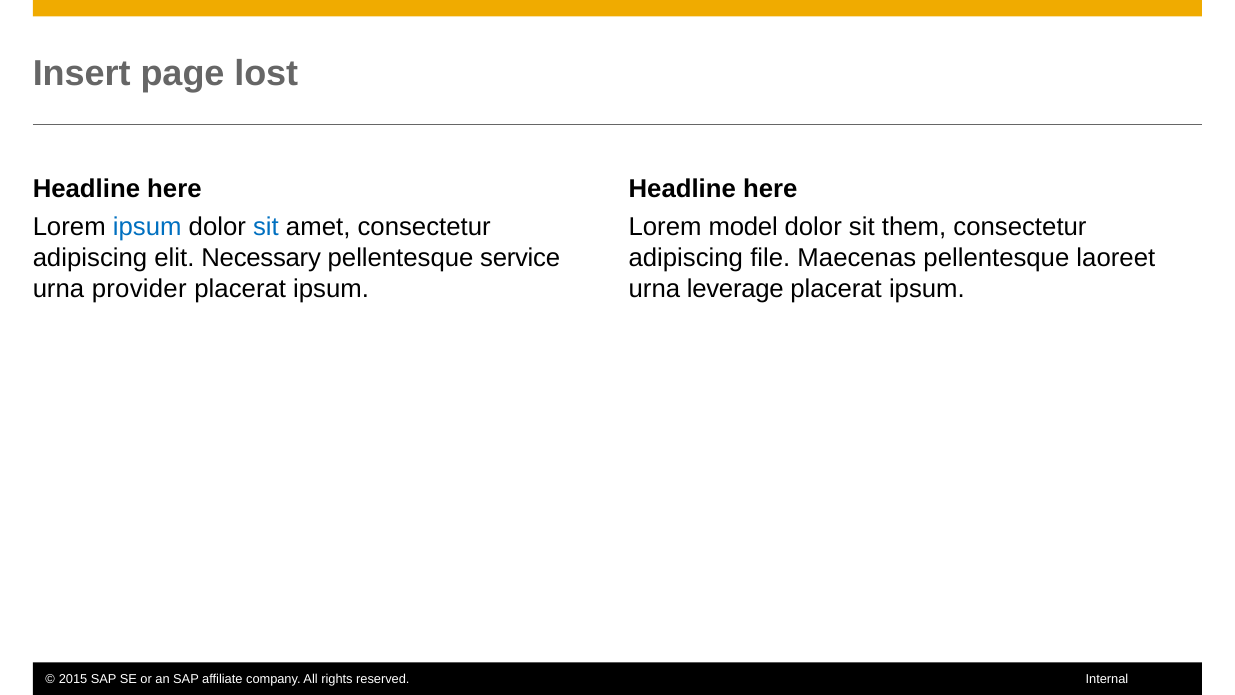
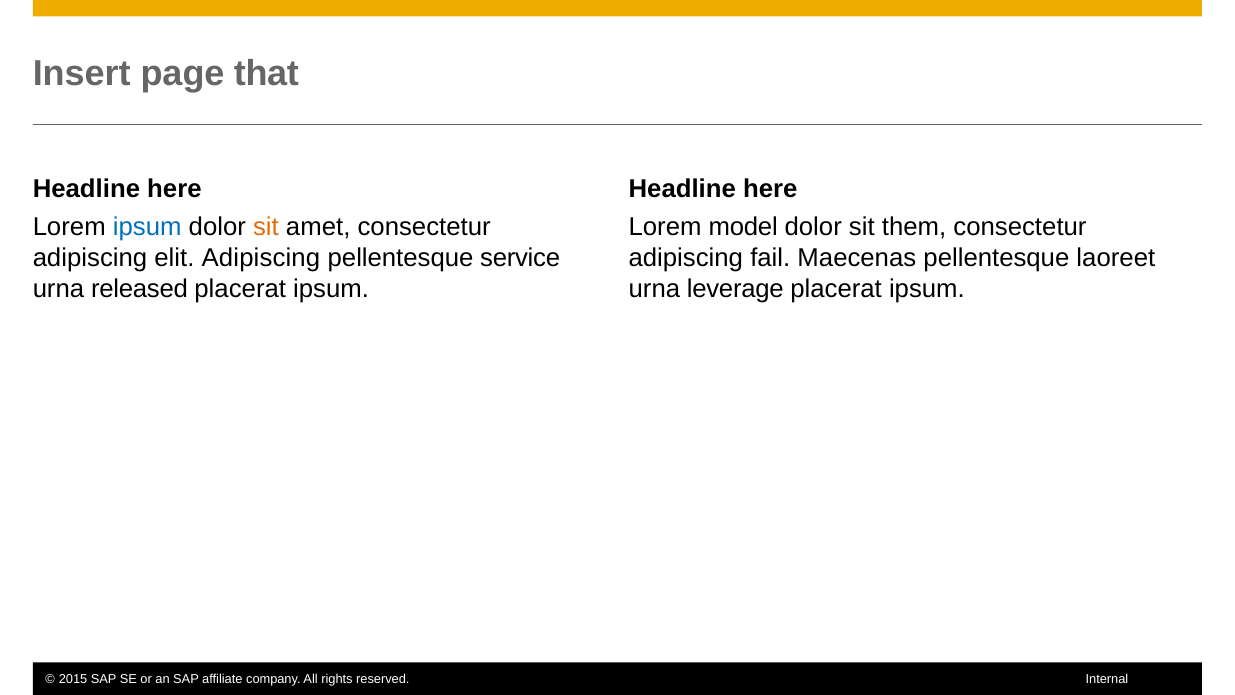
lost: lost -> that (266, 74)
sit colour: blue -> orange (266, 227)
elit Necessary: Necessary -> Adipiscing (261, 258)
file: file -> fail (770, 258)
provider: provider -> released (139, 289)
